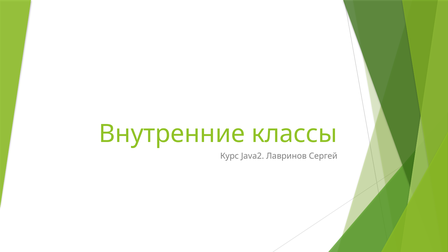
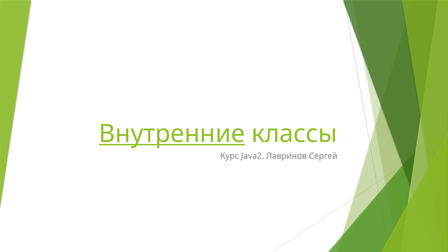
Внутренние underline: none -> present (172, 134)
